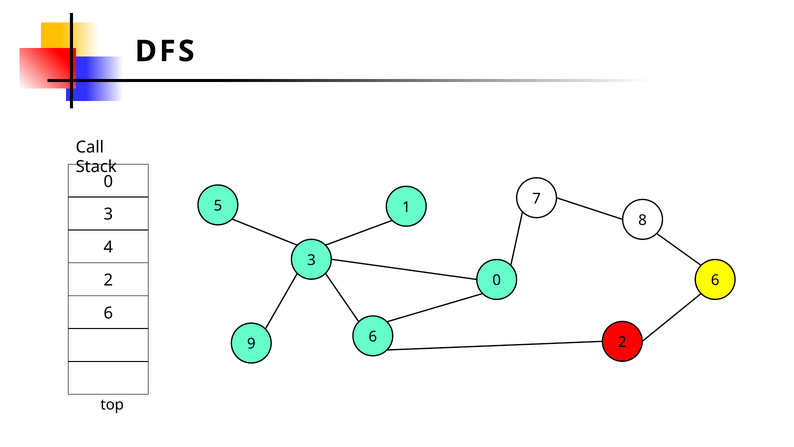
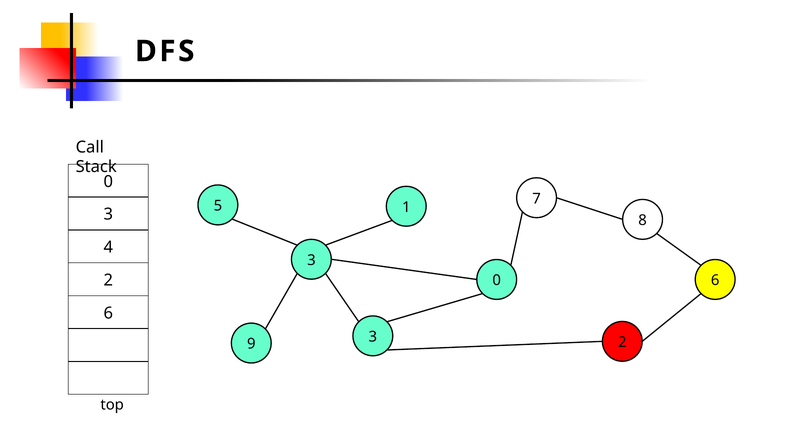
9 6: 6 -> 3 (373, 337)
